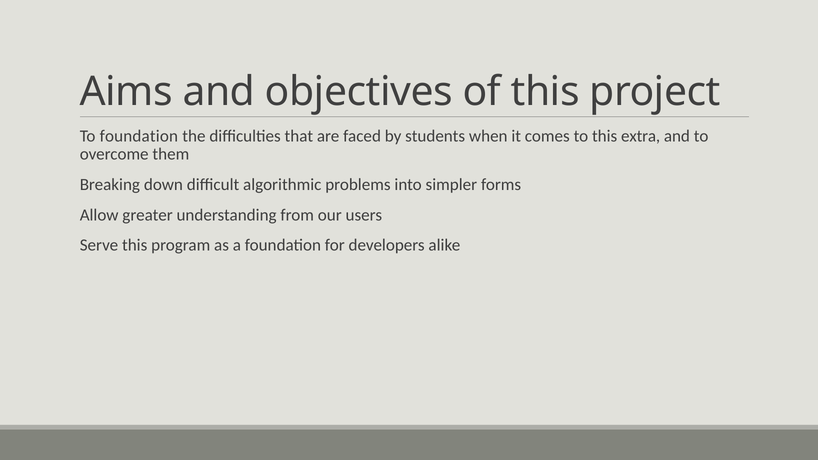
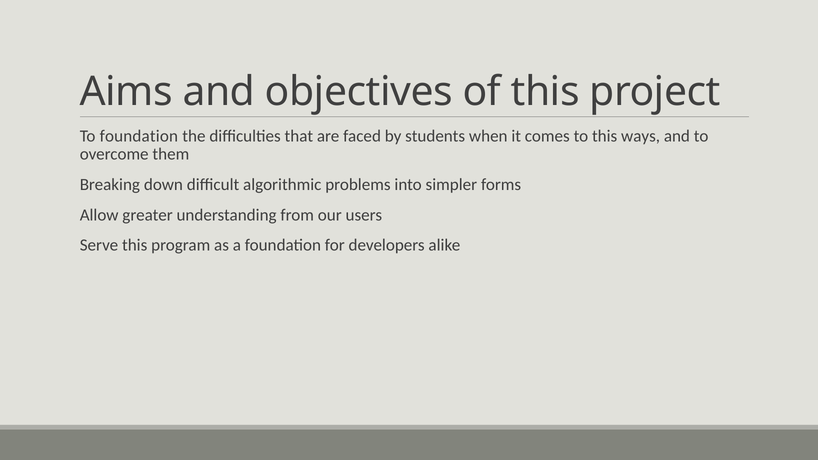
extra: extra -> ways (641, 136)
